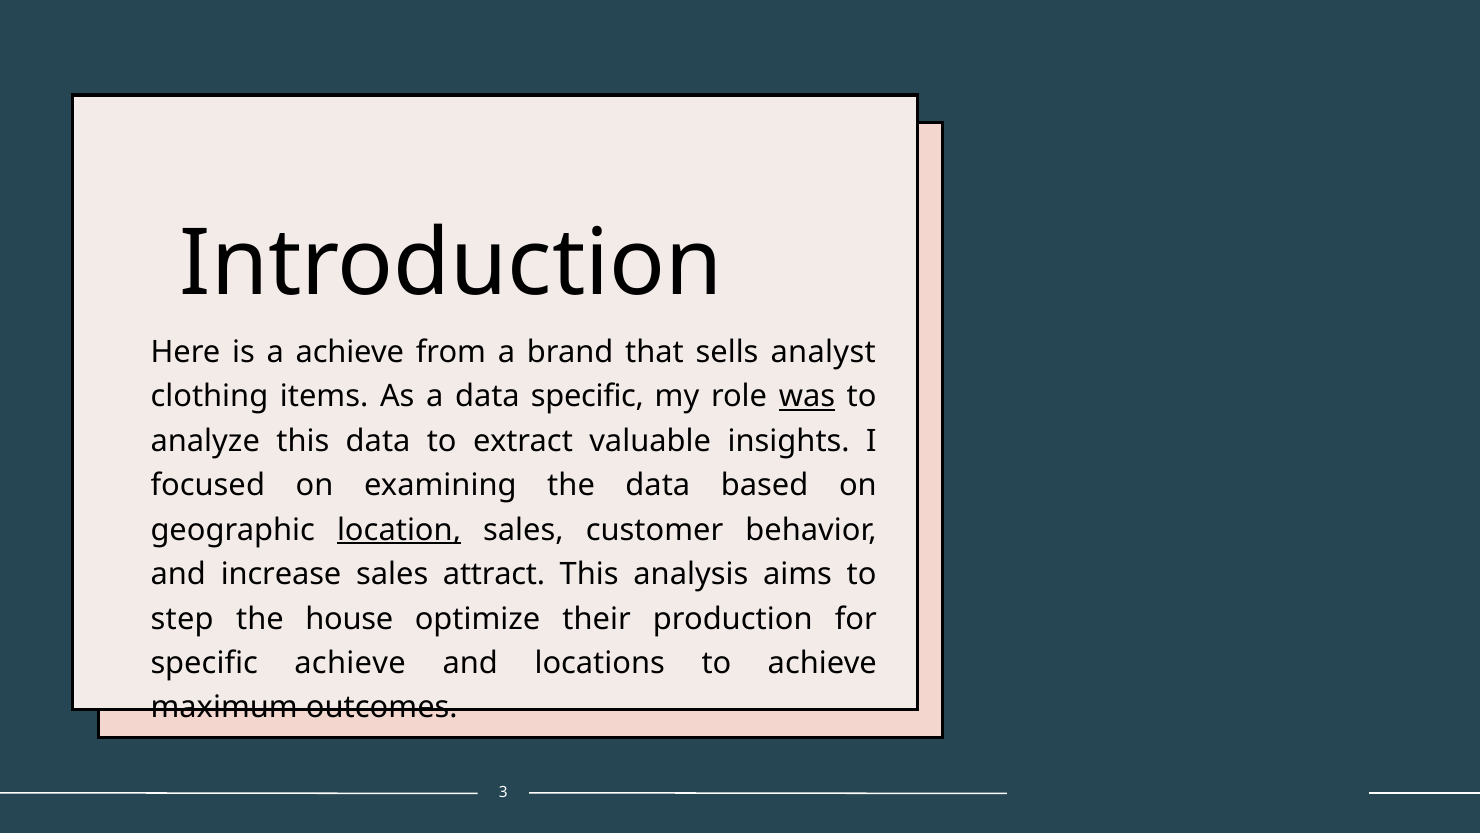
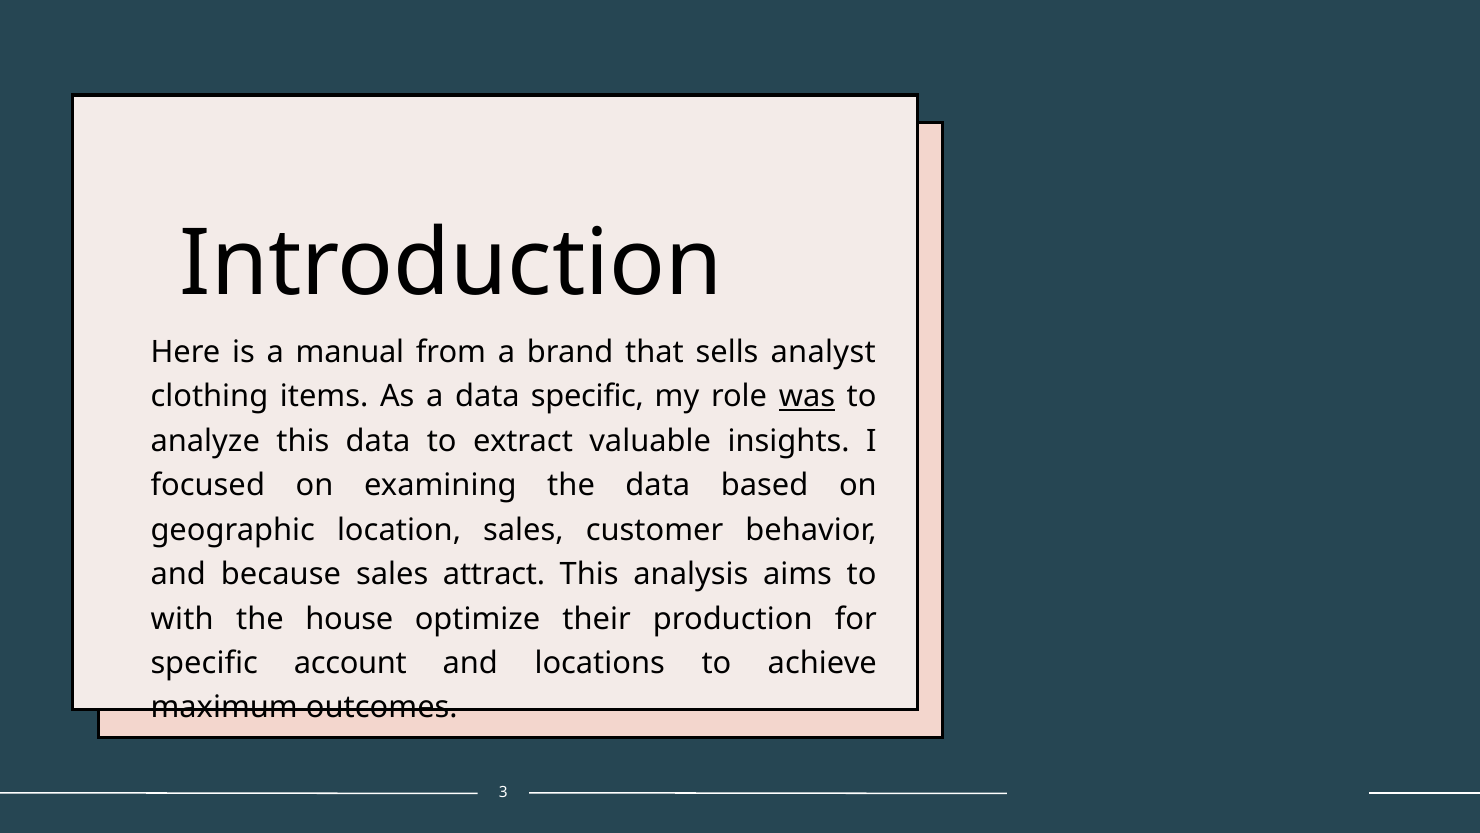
a achieve: achieve -> manual (350, 352)
location underline: present -> none (399, 530)
increase: increase -> because (281, 574)
step: step -> with (182, 618)
specific achieve: achieve -> account (350, 663)
